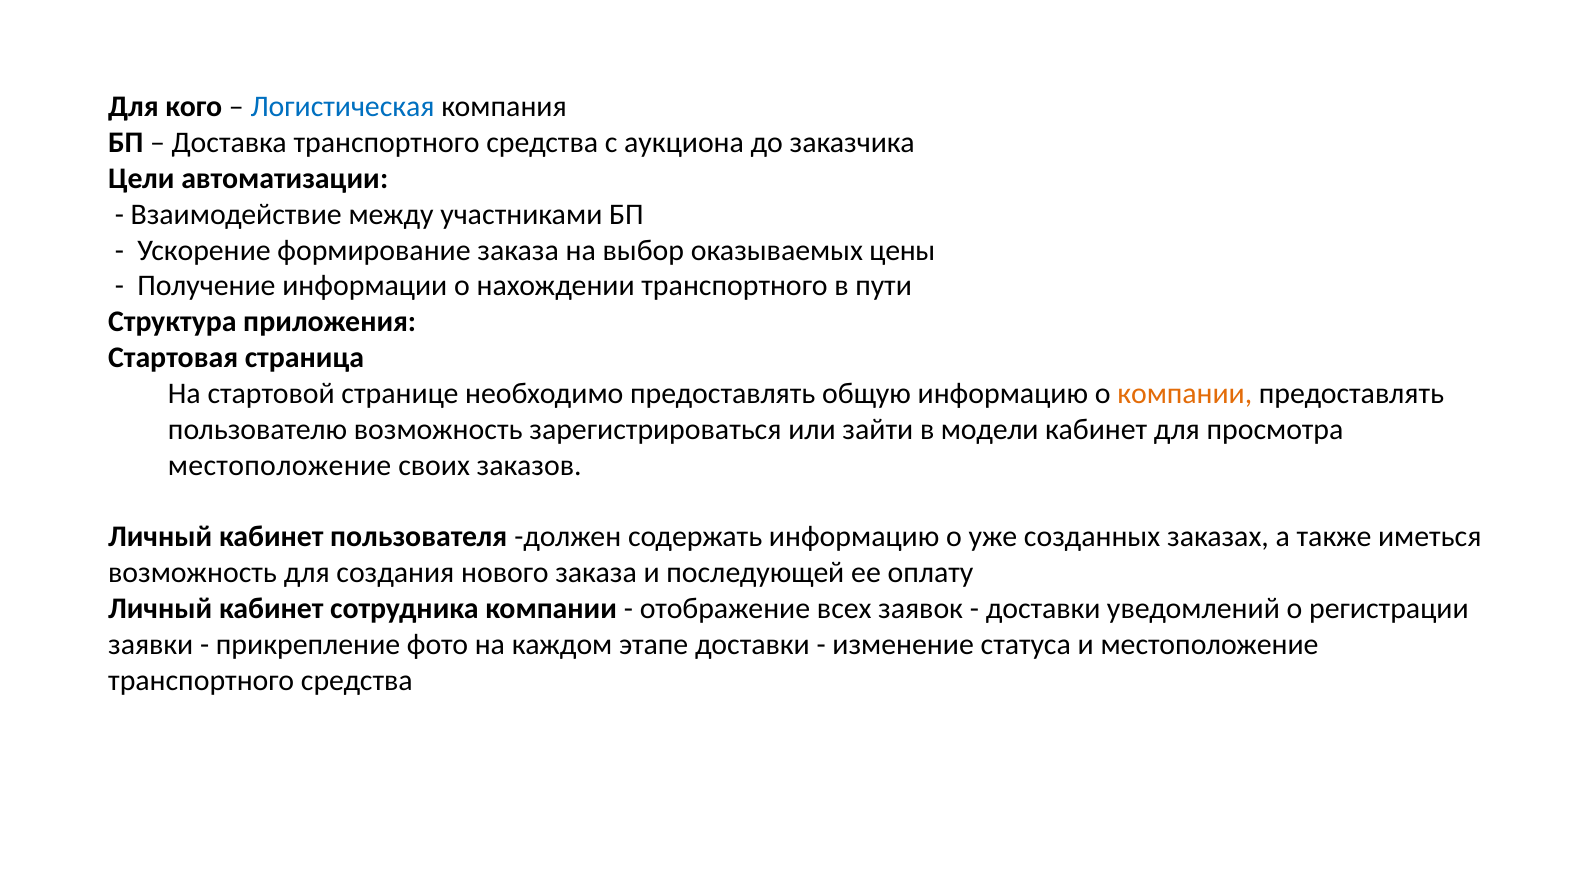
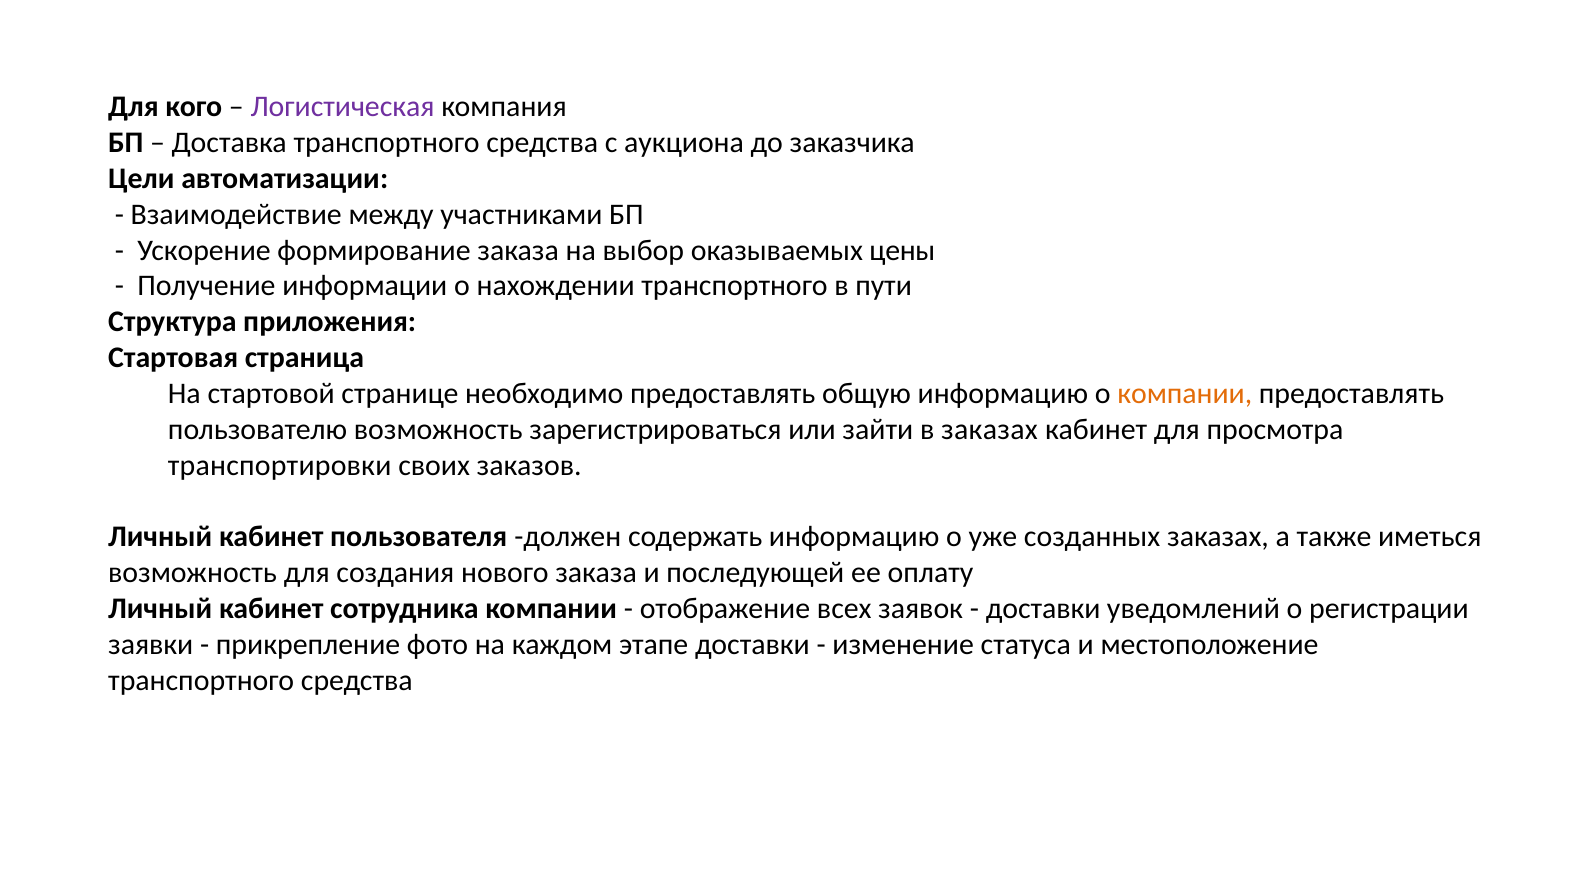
Логистическая colour: blue -> purple (343, 107)
в модели: модели -> заказах (989, 430)
местоположение: местоположение -> транспортировки (280, 465)
